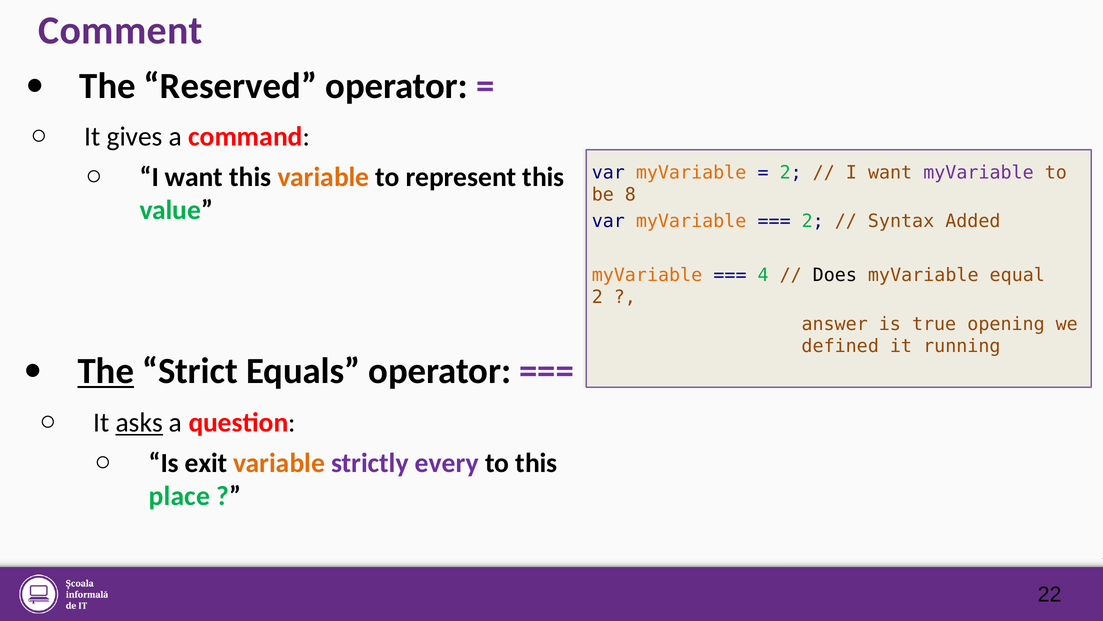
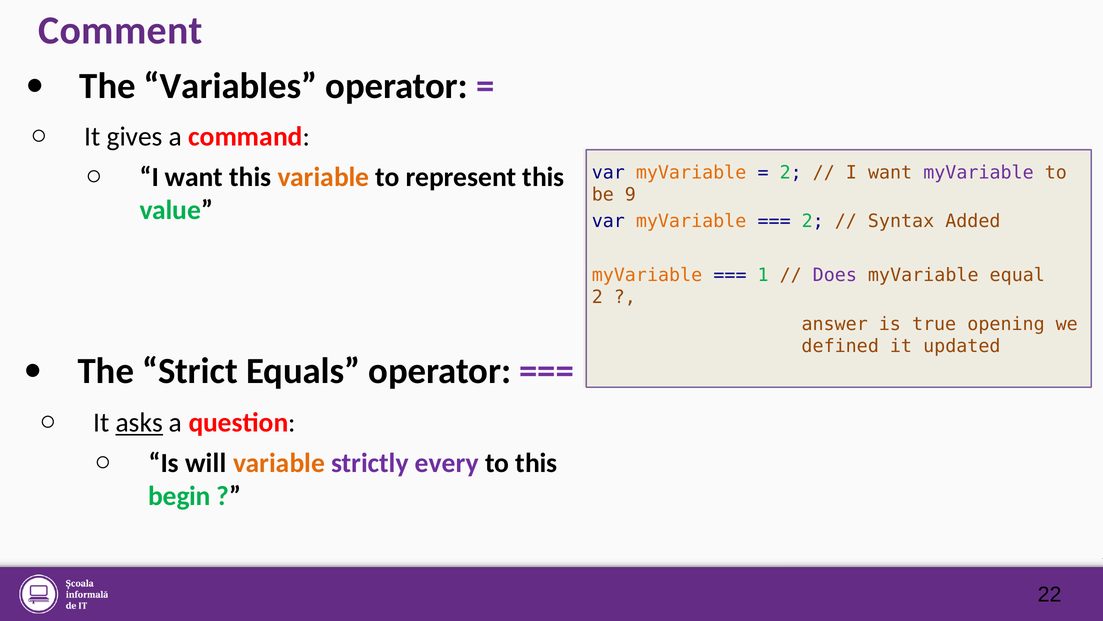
Reserved: Reserved -> Variables (231, 86)
8: 8 -> 9 (630, 194)
4: 4 -> 1 (763, 275)
Does colour: black -> purple (835, 275)
running: running -> updated (962, 346)
The underline: present -> none (106, 371)
exit: exit -> will (206, 463)
place: place -> begin (180, 496)
